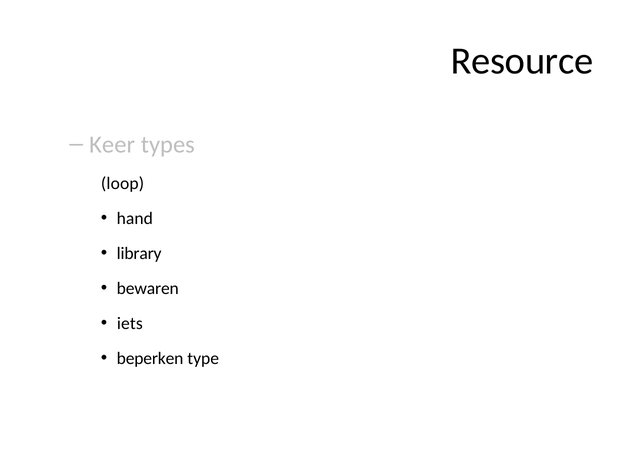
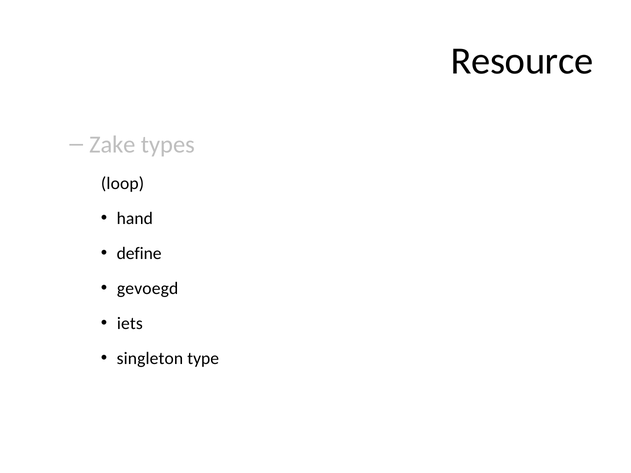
Keer: Keer -> Zake (112, 145)
library: library -> define (139, 254)
bewaren: bewaren -> gevoegd (148, 289)
beperken: beperken -> singleton (150, 359)
